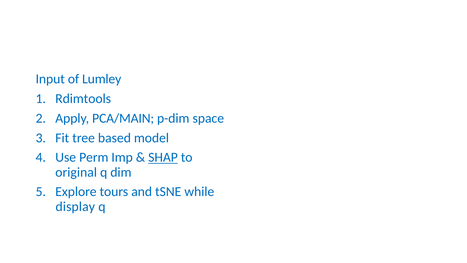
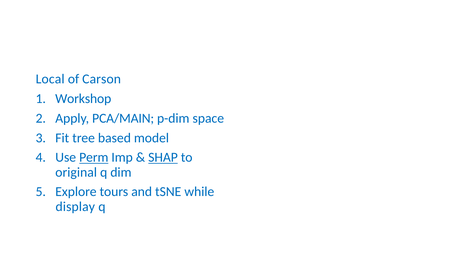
Input: Input -> Local (50, 79)
Lumley: Lumley -> Carson (102, 79)
Rdimtools: Rdimtools -> Workshop (83, 99)
Perm underline: none -> present (94, 157)
